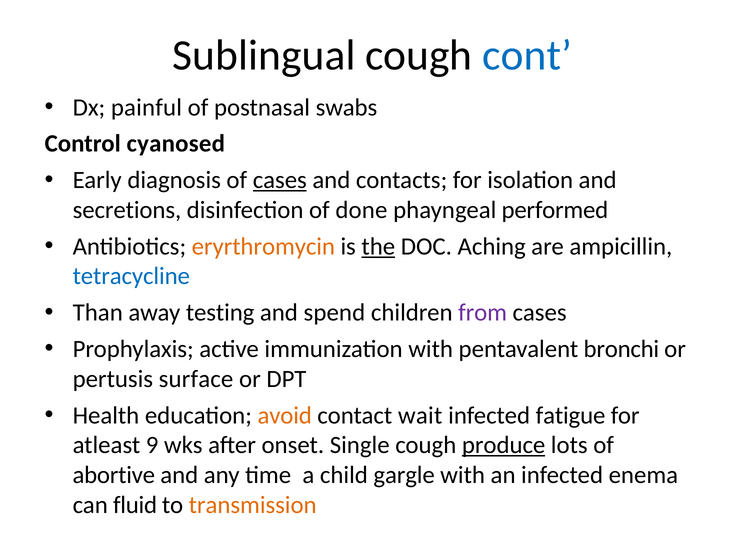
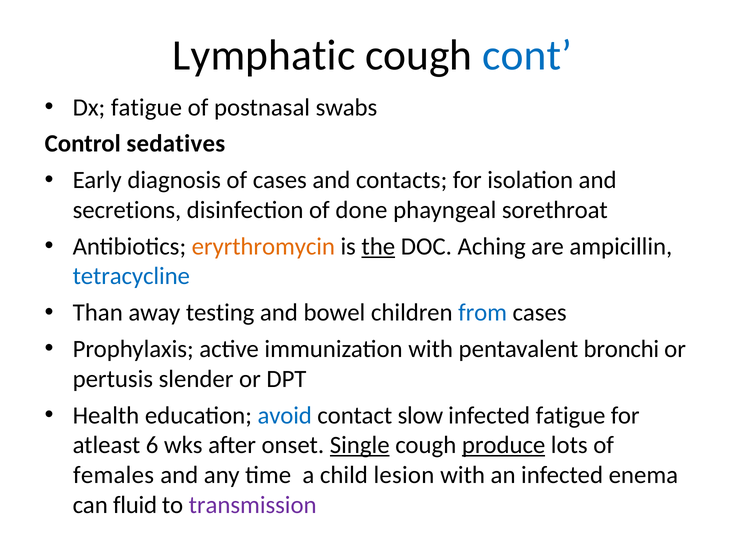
Sublingual: Sublingual -> Lymphatic (264, 55)
Dx painful: painful -> fatigue (146, 107)
cyanosed: cyanosed -> sedatives (176, 144)
cases underline: present -> none (280, 180)
performed: performed -> sorethroat (555, 210)
spend: spend -> bowel (334, 313)
from colour: purple -> blue (483, 313)
surface: surface -> slender (196, 379)
avoid colour: orange -> blue (285, 415)
wait: wait -> slow (420, 415)
9: 9 -> 6 (152, 445)
Single underline: none -> present (360, 445)
abortive: abortive -> females (114, 475)
gargle: gargle -> lesion (404, 475)
transmission colour: orange -> purple (253, 505)
